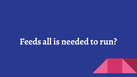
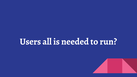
Feeds: Feeds -> Users (30, 42)
